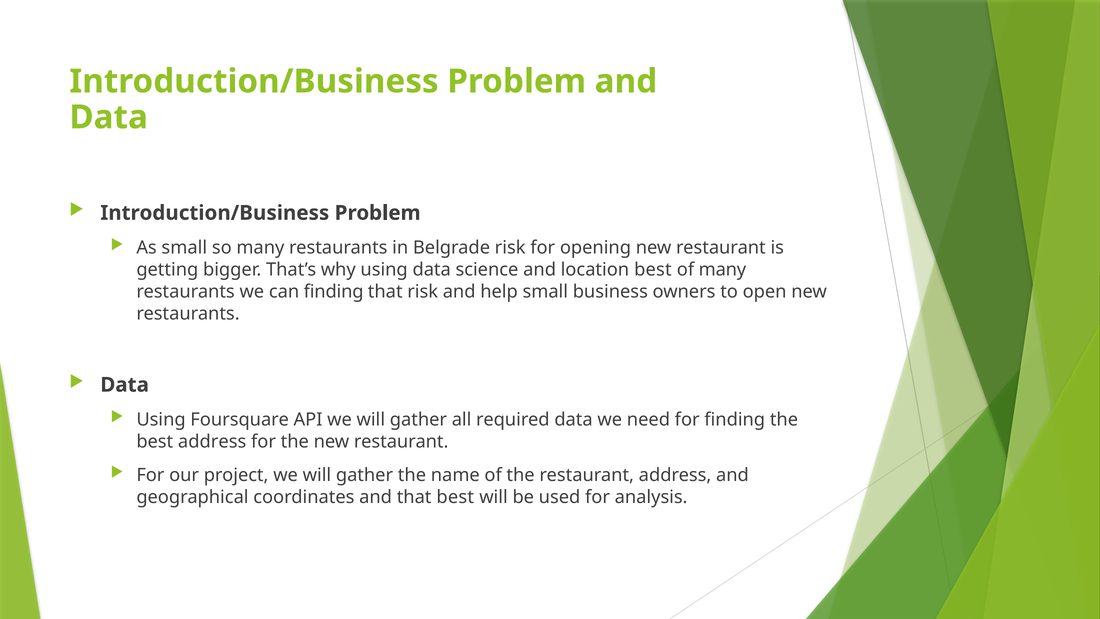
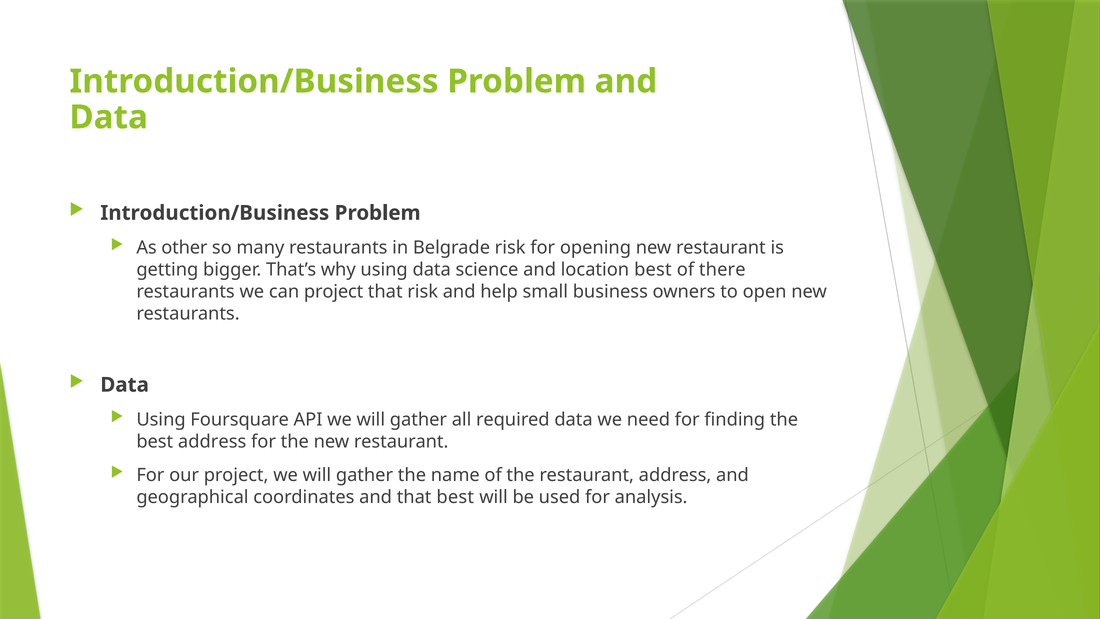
As small: small -> other (184, 248)
of many: many -> there (722, 270)
can finding: finding -> project (334, 292)
